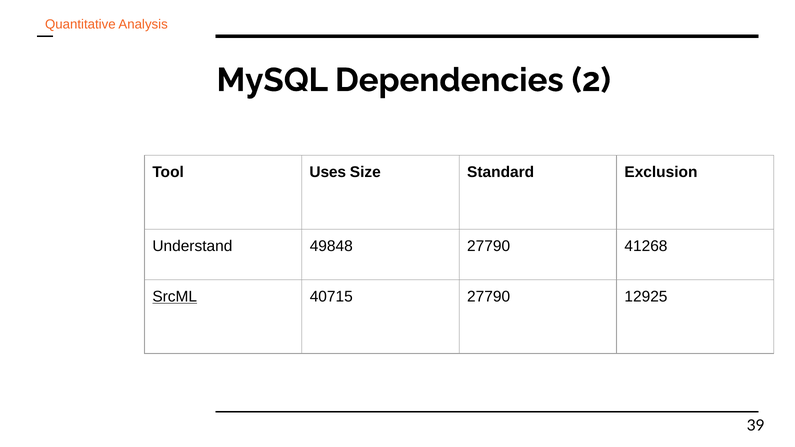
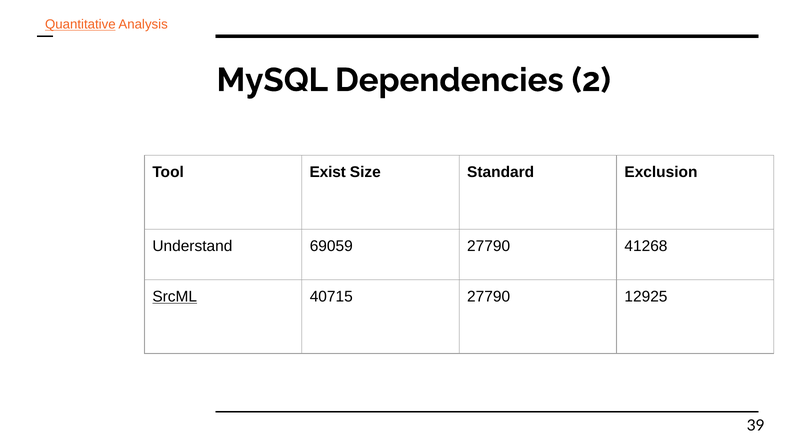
Quantitative underline: none -> present (80, 25)
Uses: Uses -> Exist (328, 172)
49848: 49848 -> 69059 (331, 246)
